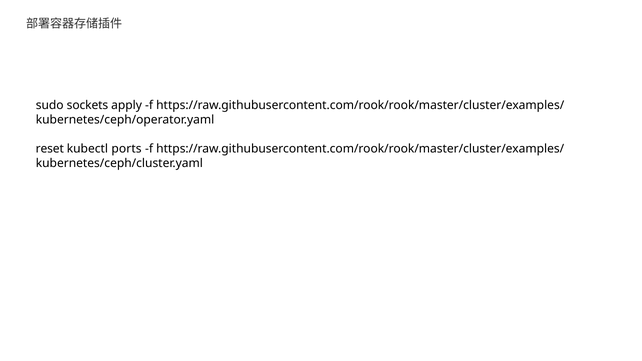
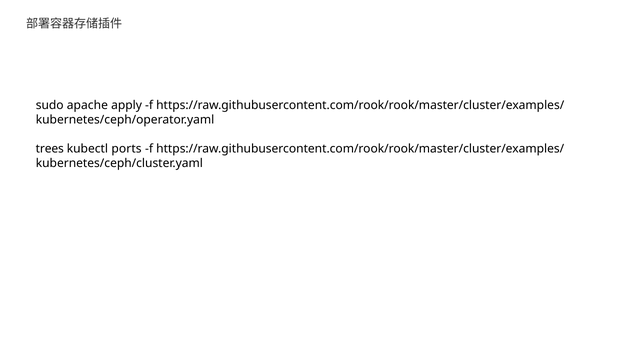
sockets: sockets -> apache (87, 105)
reset: reset -> trees (50, 149)
